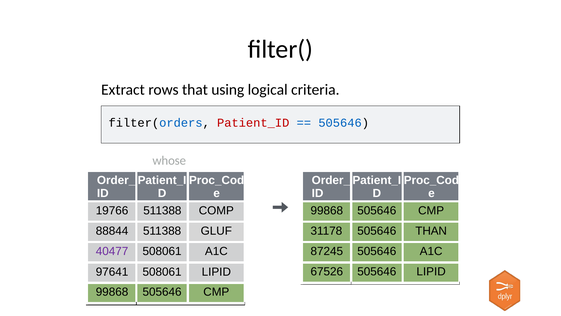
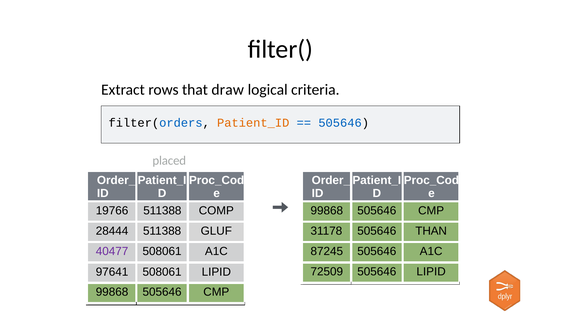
using: using -> draw (228, 89)
Patient_ID colour: red -> orange (253, 123)
whose: whose -> placed (169, 160)
88844: 88844 -> 28444 (112, 231)
67526: 67526 -> 72509 (327, 271)
